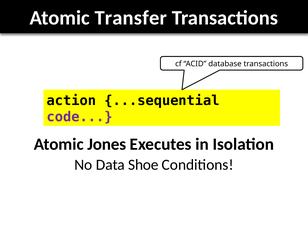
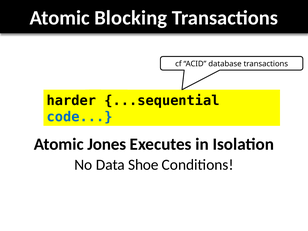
Transfer: Transfer -> Blocking (131, 18)
action: action -> harder (71, 101)
code colour: purple -> blue (80, 117)
